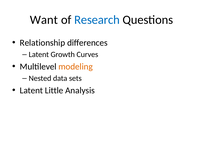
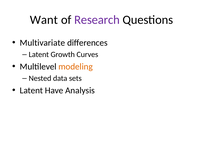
Research colour: blue -> purple (97, 20)
Relationship: Relationship -> Multivariate (42, 43)
Little: Little -> Have (54, 90)
